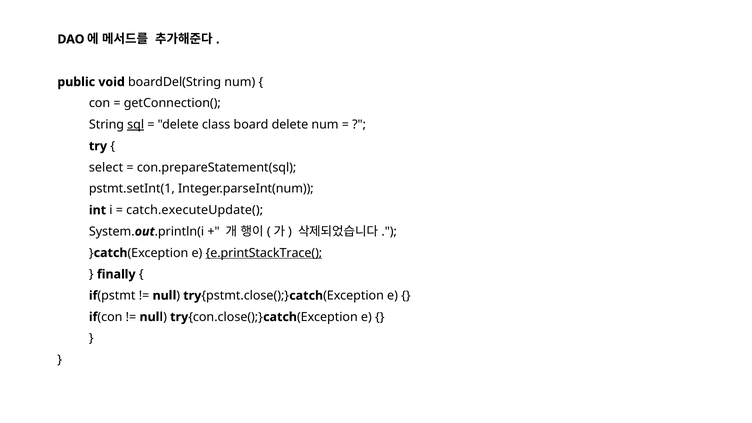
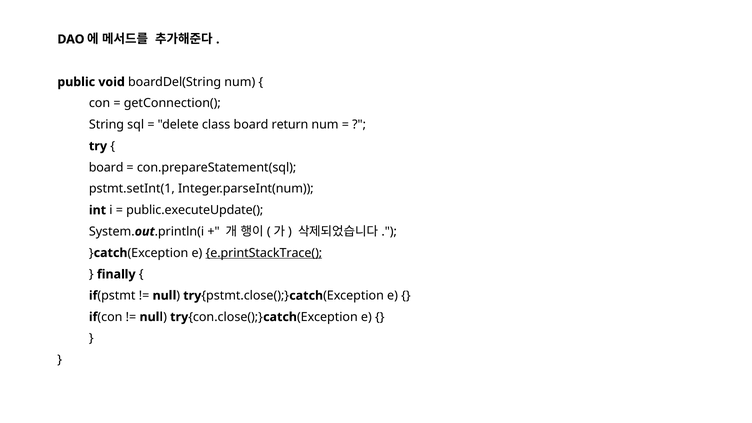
sql underline: present -> none (136, 125)
board delete: delete -> return (290, 125)
select: select -> board (106, 167)
catch.executeUpdate(: catch.executeUpdate( -> public.executeUpdate( (195, 210)
